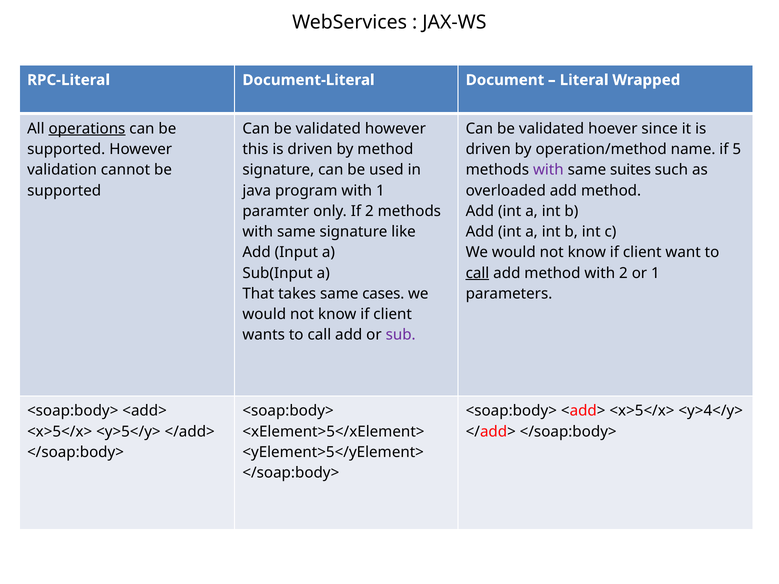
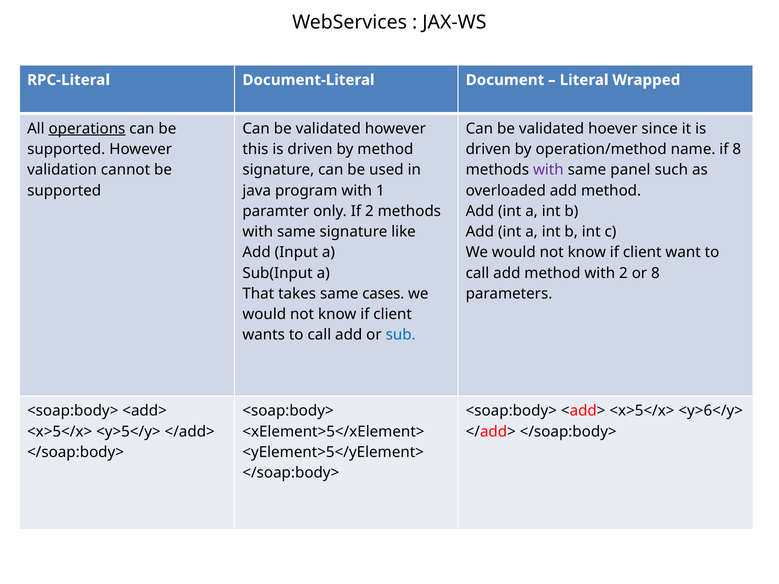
if 5: 5 -> 8 (737, 149)
suites: suites -> panel (630, 170)
call underline: present -> none (477, 273)
or 1: 1 -> 8 (655, 273)
sub colour: purple -> blue (401, 335)
<y>4</y>: <y>4</y> -> <y>6</y> (711, 411)
